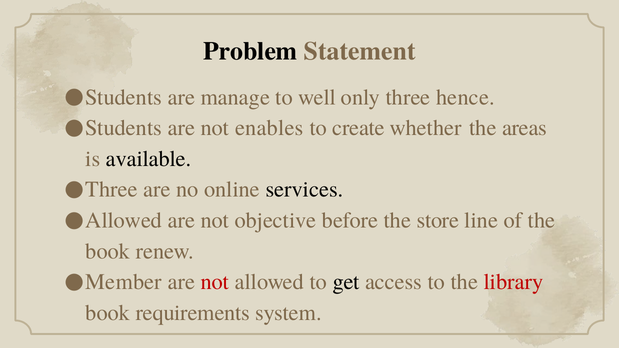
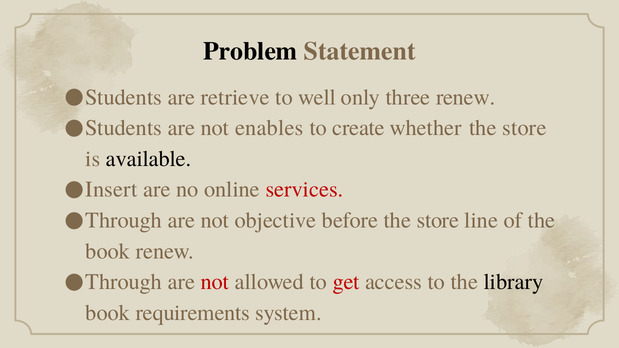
manage: manage -> retrieve (235, 97)
three hence: hence -> renew (466, 97)
whether the areas: areas -> store (524, 128)
Three: Three -> Insert (111, 190)
services colour: black -> red (305, 190)
Allowed: Allowed -> Through (124, 221)
Member: Member -> Through (124, 282)
get colour: black -> red (346, 282)
library colour: red -> black (514, 282)
